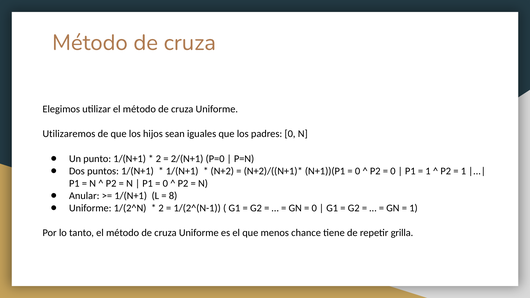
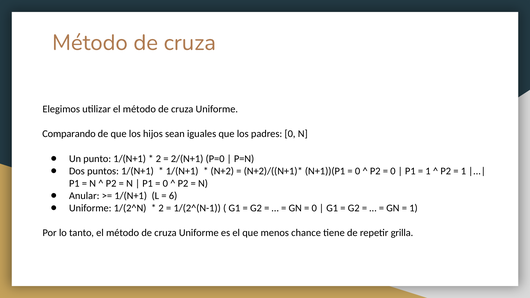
Utilizaremos: Utilizaremos -> Comparando (69, 134)
8: 8 -> 6 (173, 196)
